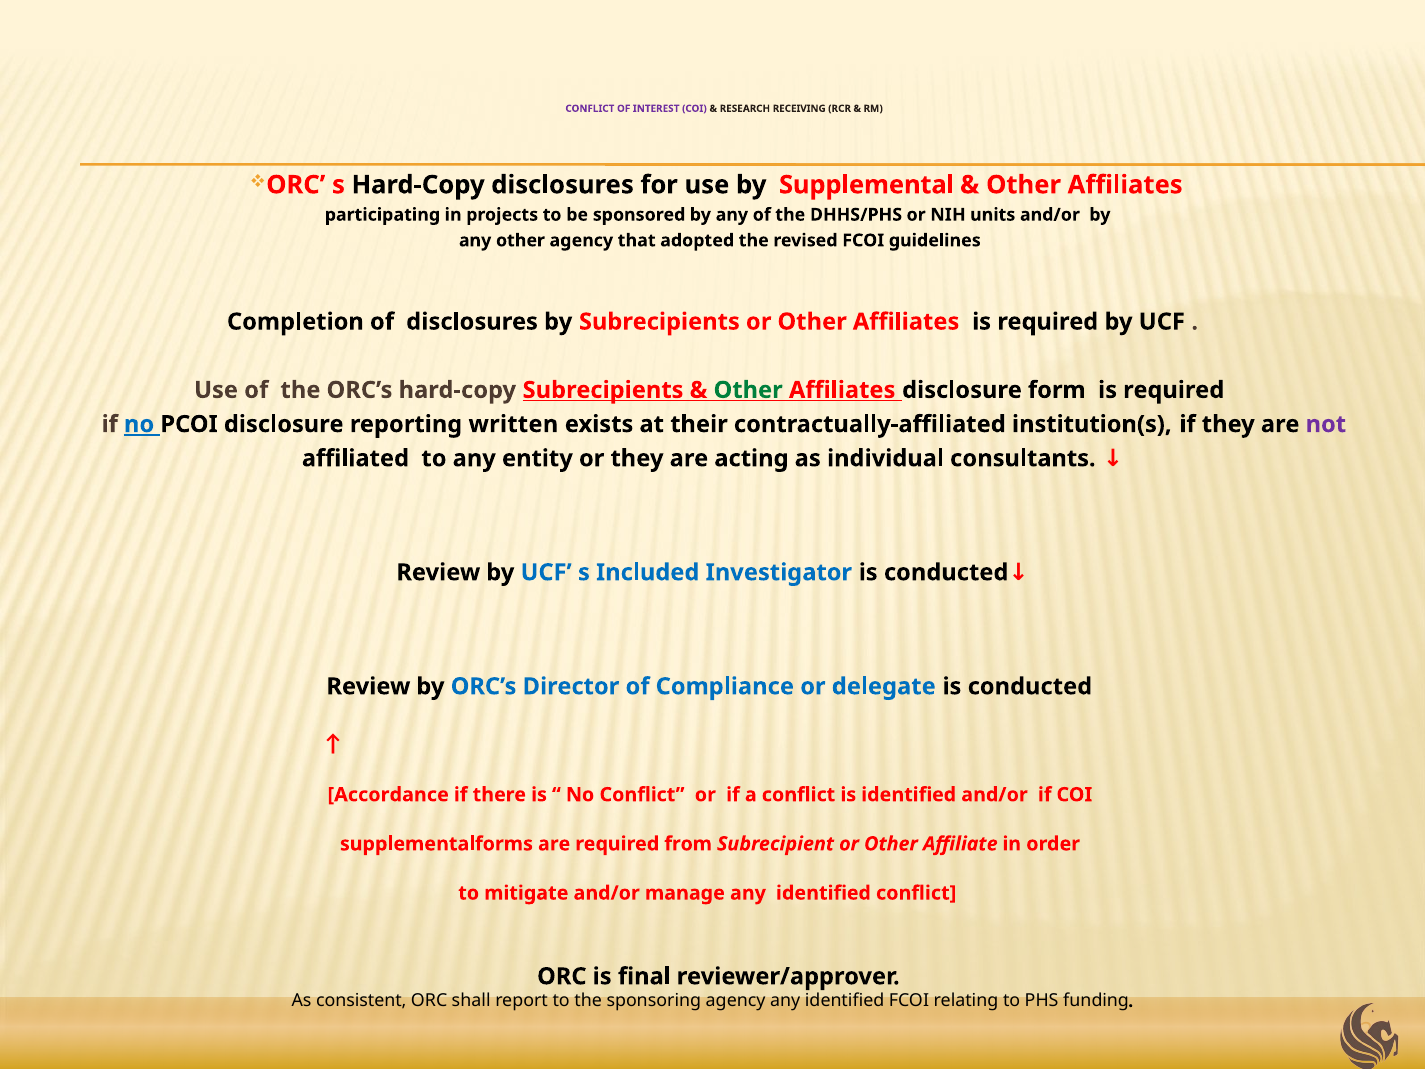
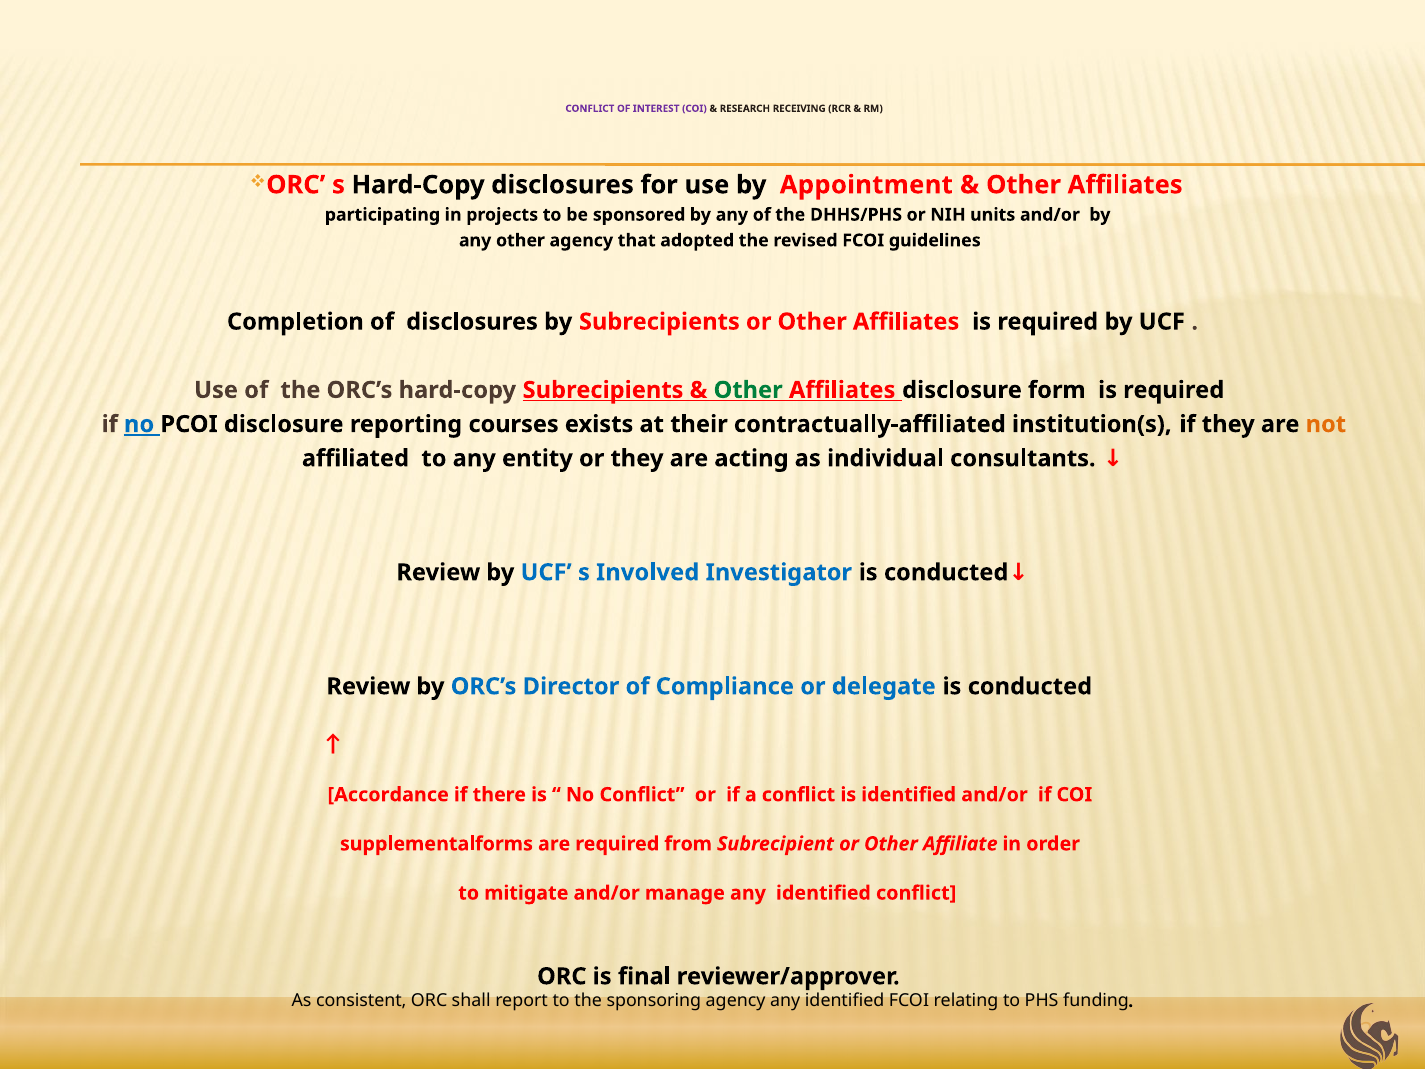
Supplemental: Supplemental -> Appointment (866, 185)
written: written -> courses (514, 424)
not colour: purple -> orange (1326, 424)
Included: Included -> Involved (648, 572)
